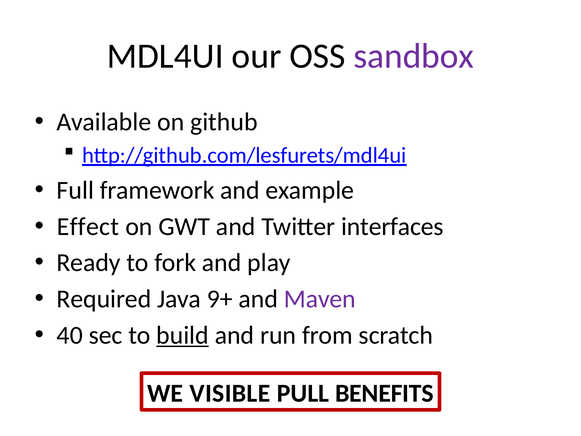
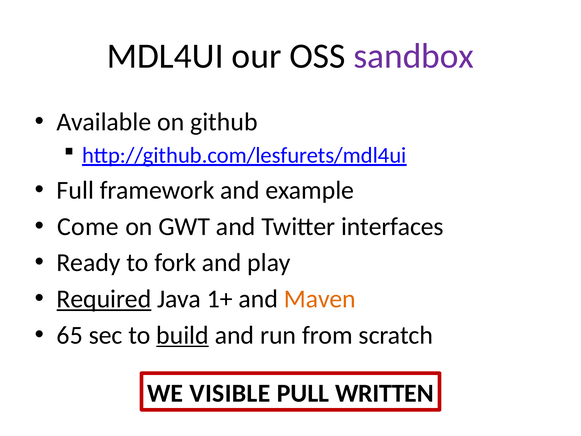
Effect: Effect -> Come (88, 226)
Required underline: none -> present (104, 299)
9+: 9+ -> 1+ (220, 299)
Maven colour: purple -> orange (320, 299)
40: 40 -> 65 (70, 335)
BENEFITS: BENEFITS -> WRITTEN (384, 393)
